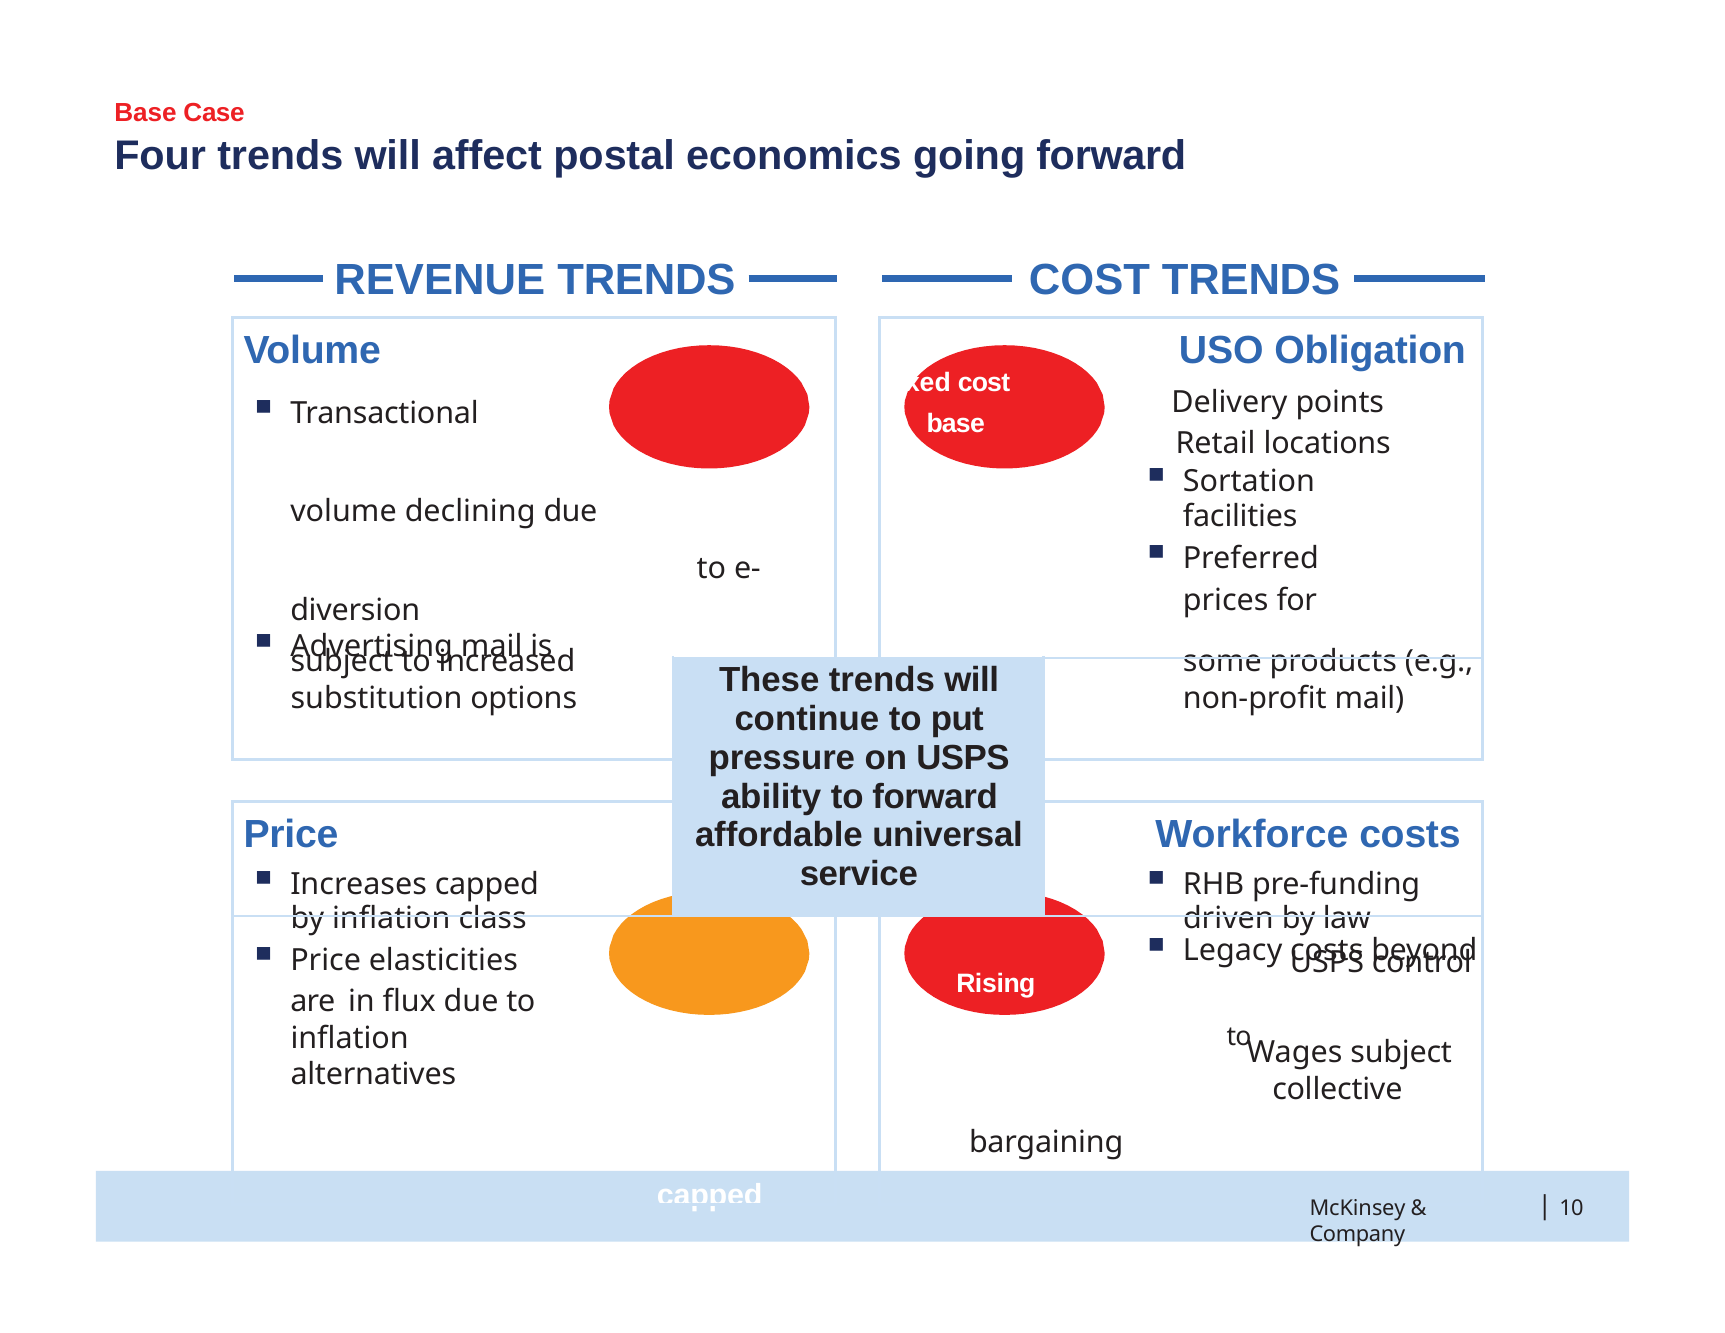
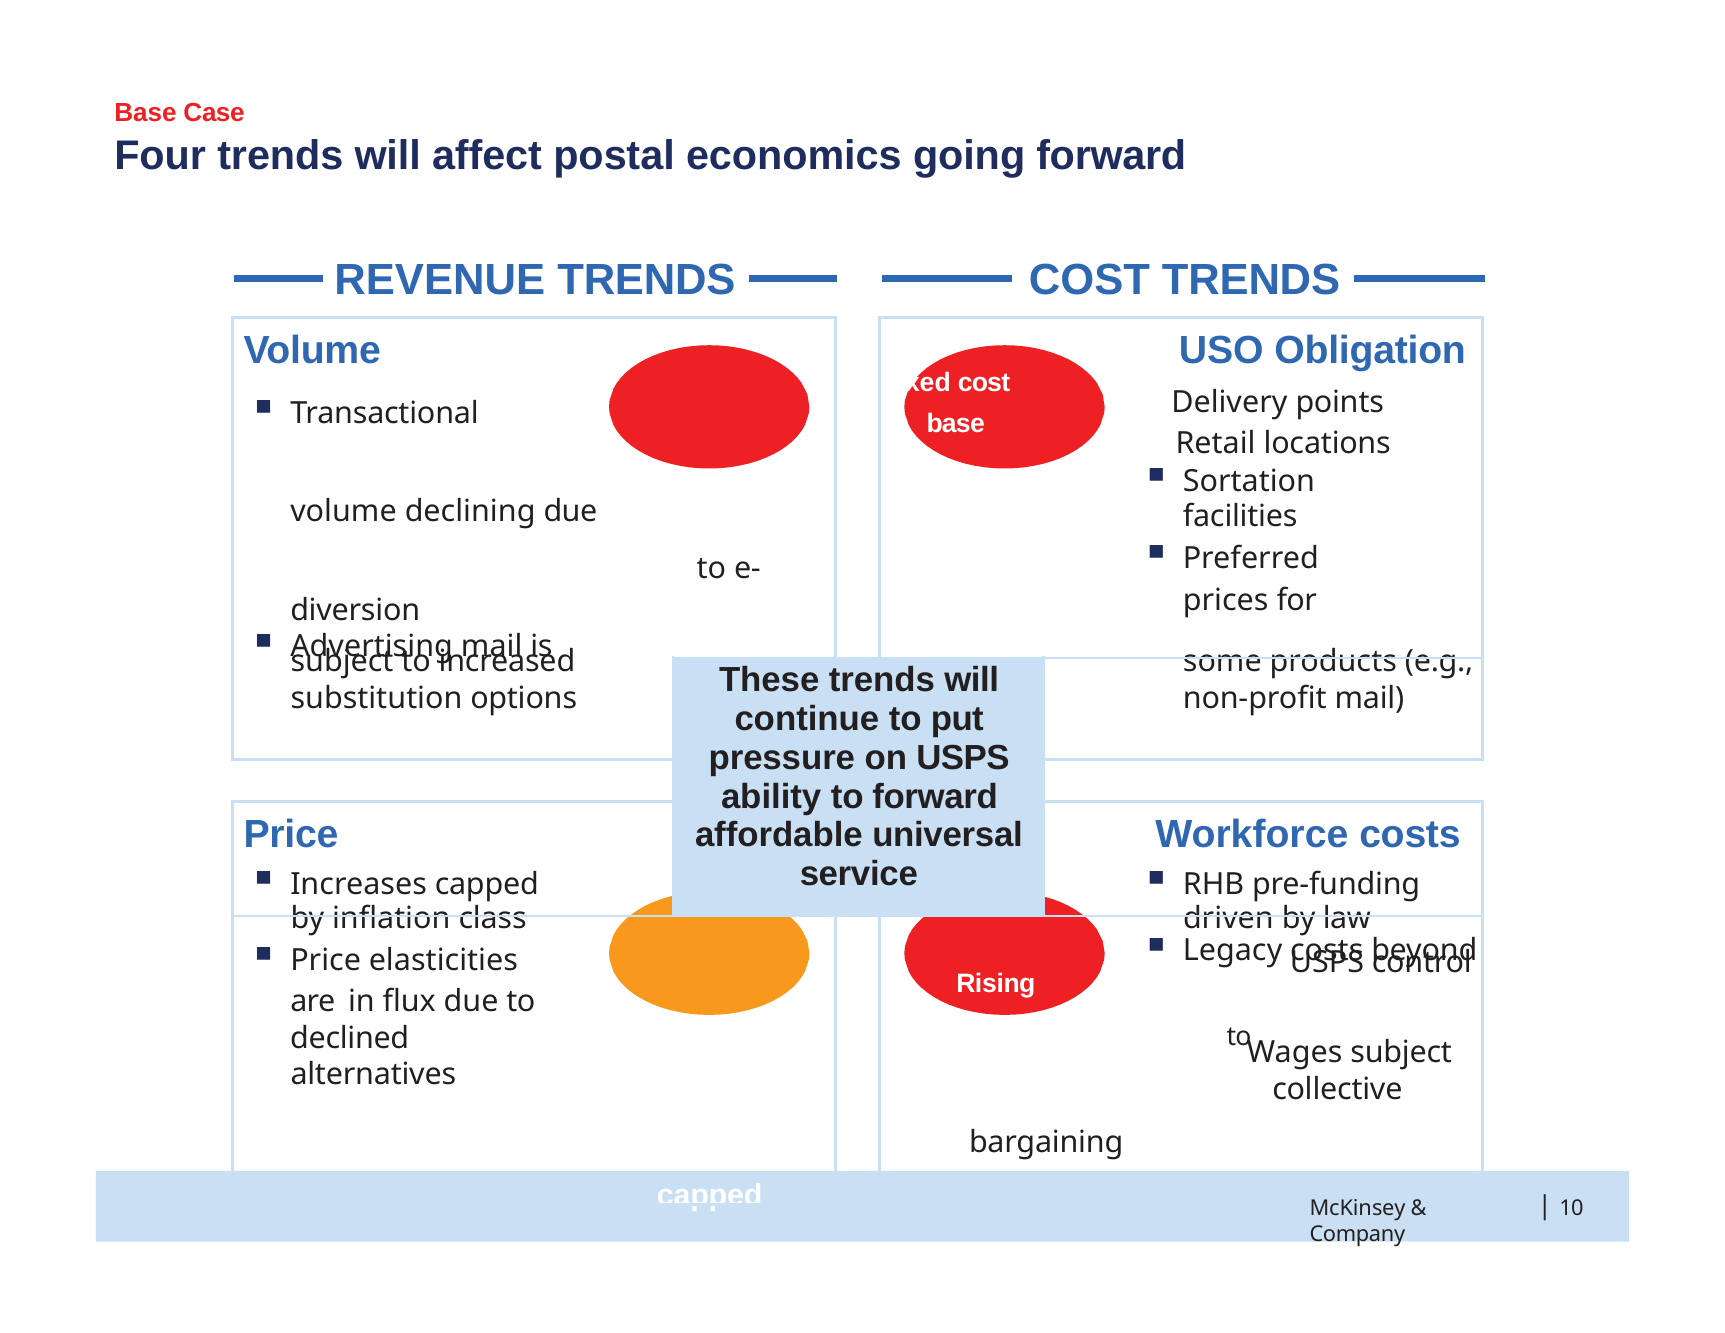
inflation: inflation -> declined (350, 1038)
